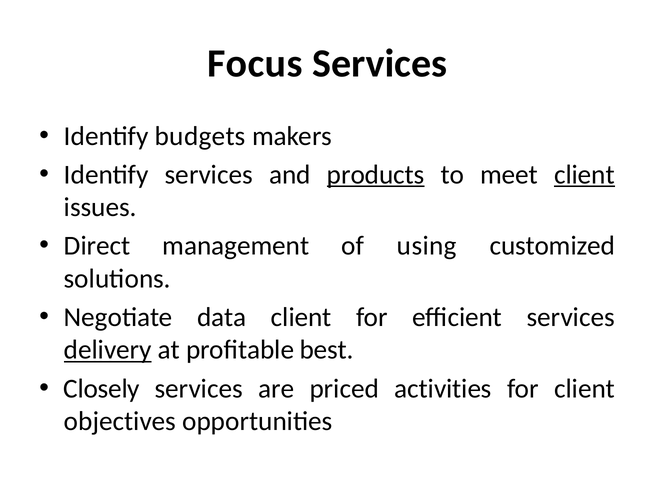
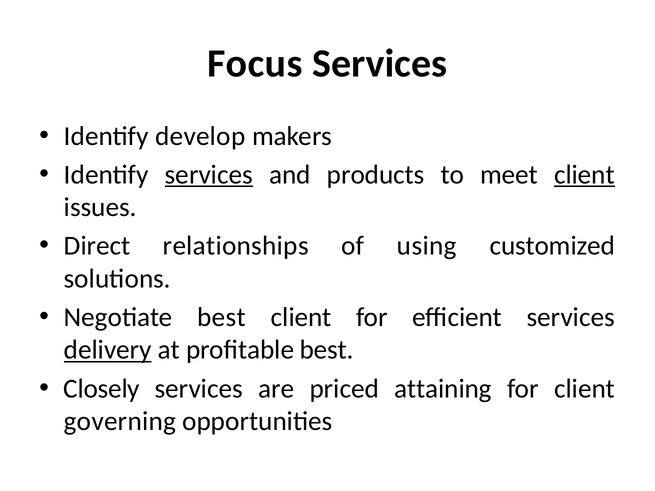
budgets: budgets -> develop (200, 136)
services underline: none -> present (209, 175)
products underline: present -> none (376, 175)
management: management -> relationships (236, 246)
Negotiate data: data -> best (221, 317)
activities: activities -> attaining (443, 389)
objectives: objectives -> governing (120, 421)
